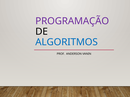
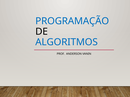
PROGRAMAÇÃO colour: purple -> blue (72, 21)
